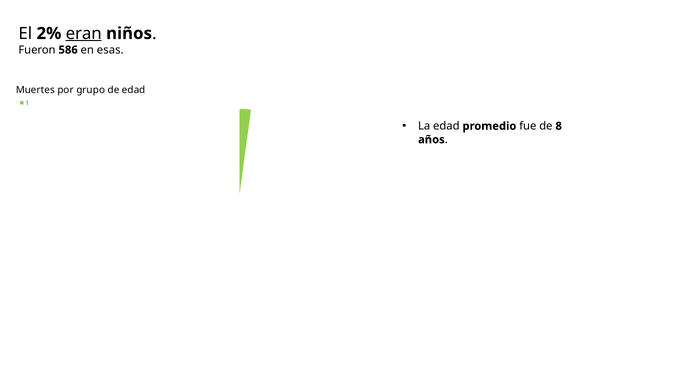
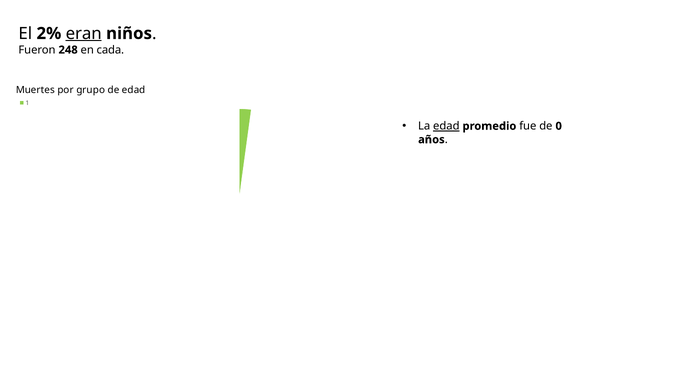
586: 586 -> 248 (68, 50)
esas: esas -> cada (110, 50)
edad underline: none -> present (446, 126)
8: 8 -> 0 (559, 126)
